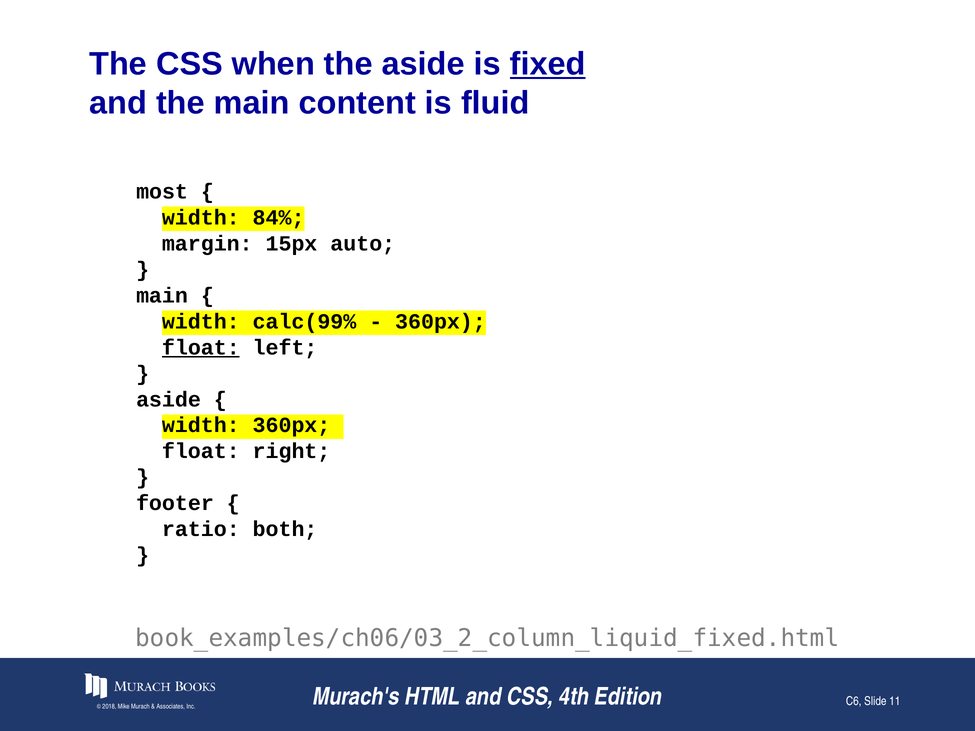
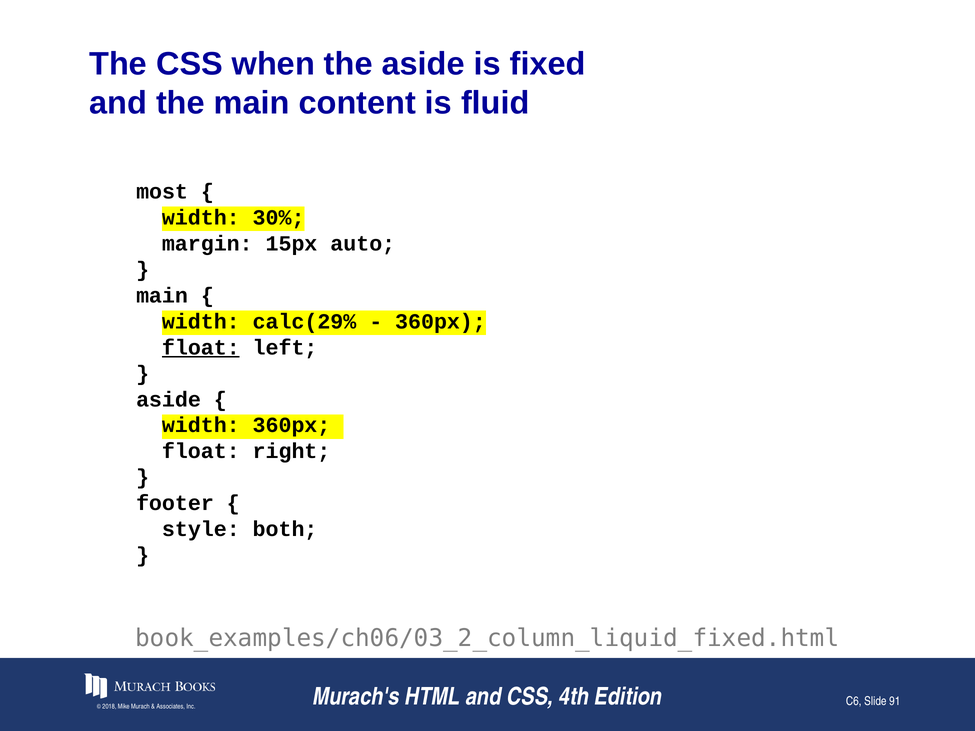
fixed underline: present -> none (548, 64)
84%: 84% -> 30% (279, 218)
calc(99%: calc(99% -> calc(29% (304, 322)
ratio: ratio -> style (201, 529)
11: 11 -> 91 (895, 702)
